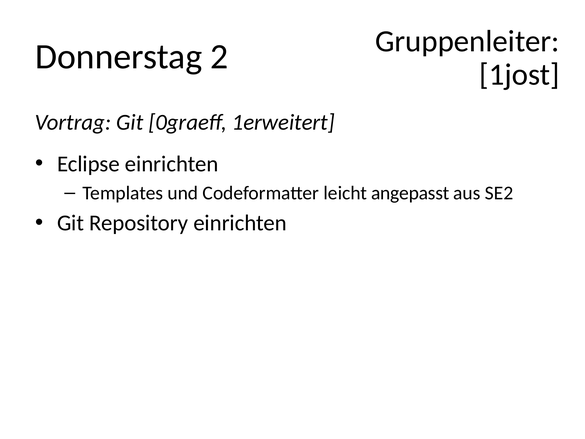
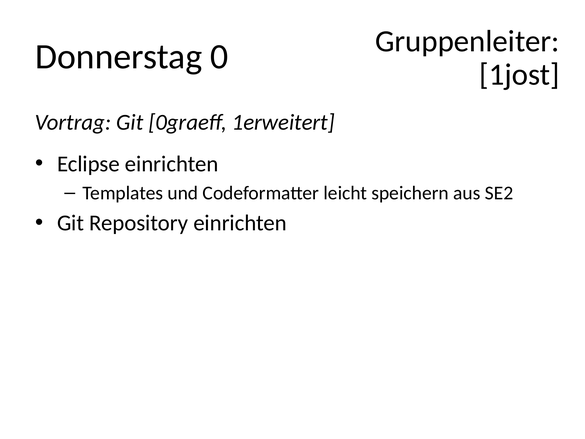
2: 2 -> 0 (219, 57)
angepasst: angepasst -> speichern (410, 193)
